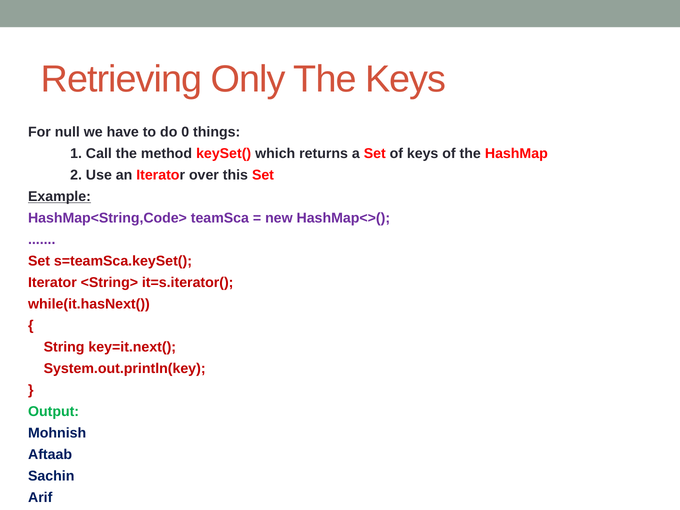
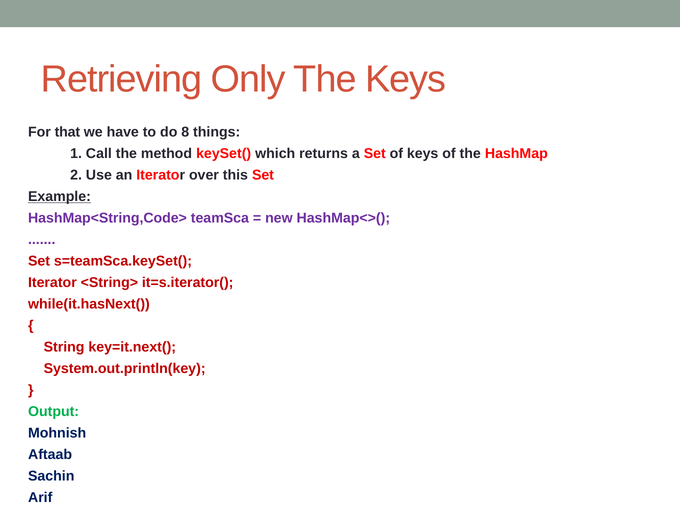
null: null -> that (67, 132)
0: 0 -> 8 (185, 132)
